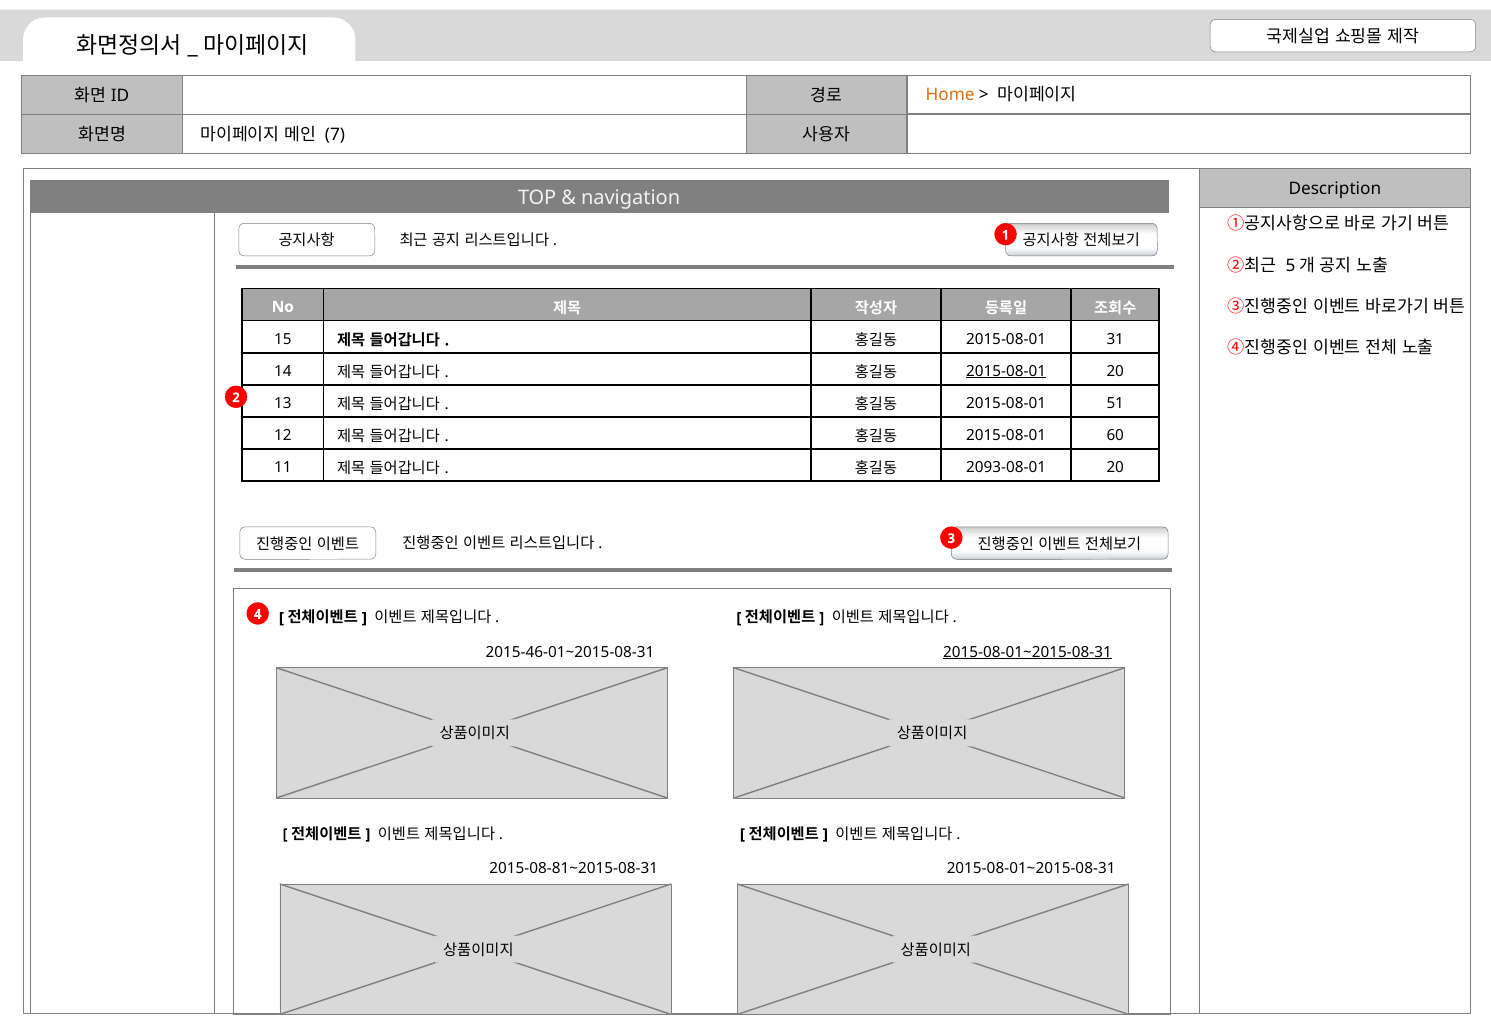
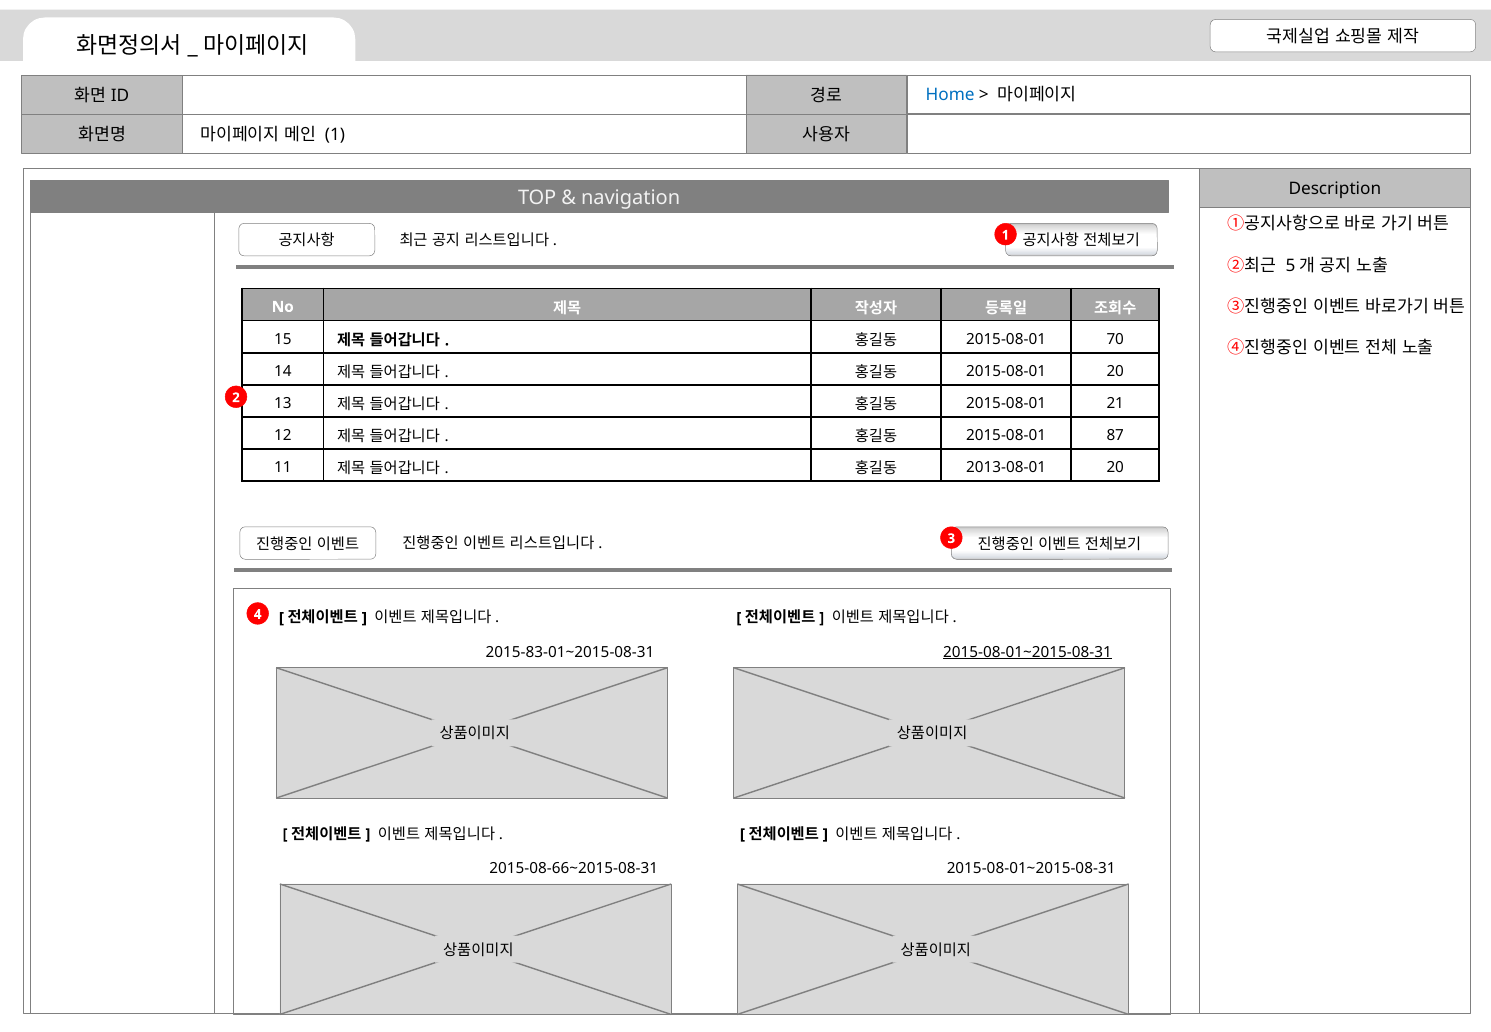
Home colour: orange -> blue (950, 95)
7: 7 -> 1 (335, 135)
31: 31 -> 70 (1115, 339)
2015-08-01 underline: present -> none (1006, 371)
51: 51 -> 21 (1115, 403)
60: 60 -> 87 (1115, 435)
2093-08-01: 2093-08-01 -> 2013-08-01 (1006, 468)
2015-46-01~2015-08-31: 2015-46-01~2015-08-31 -> 2015-83-01~2015-08-31 (570, 652)
2015-08-81~2015-08-31: 2015-08-81~2015-08-31 -> 2015-08-66~2015-08-31 (574, 869)
